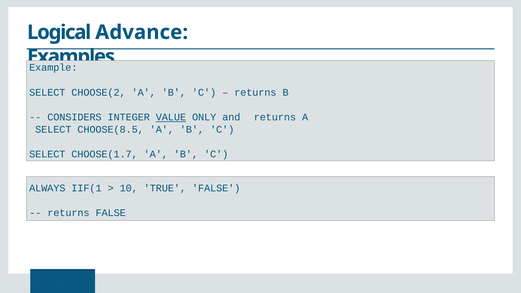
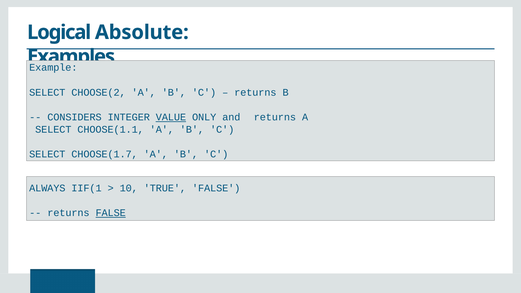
Advance: Advance -> Absolute (142, 32)
CHOOSE(8.5: CHOOSE(8.5 -> CHOOSE(1.1 (111, 129)
FALSE underline: none -> present (111, 213)
